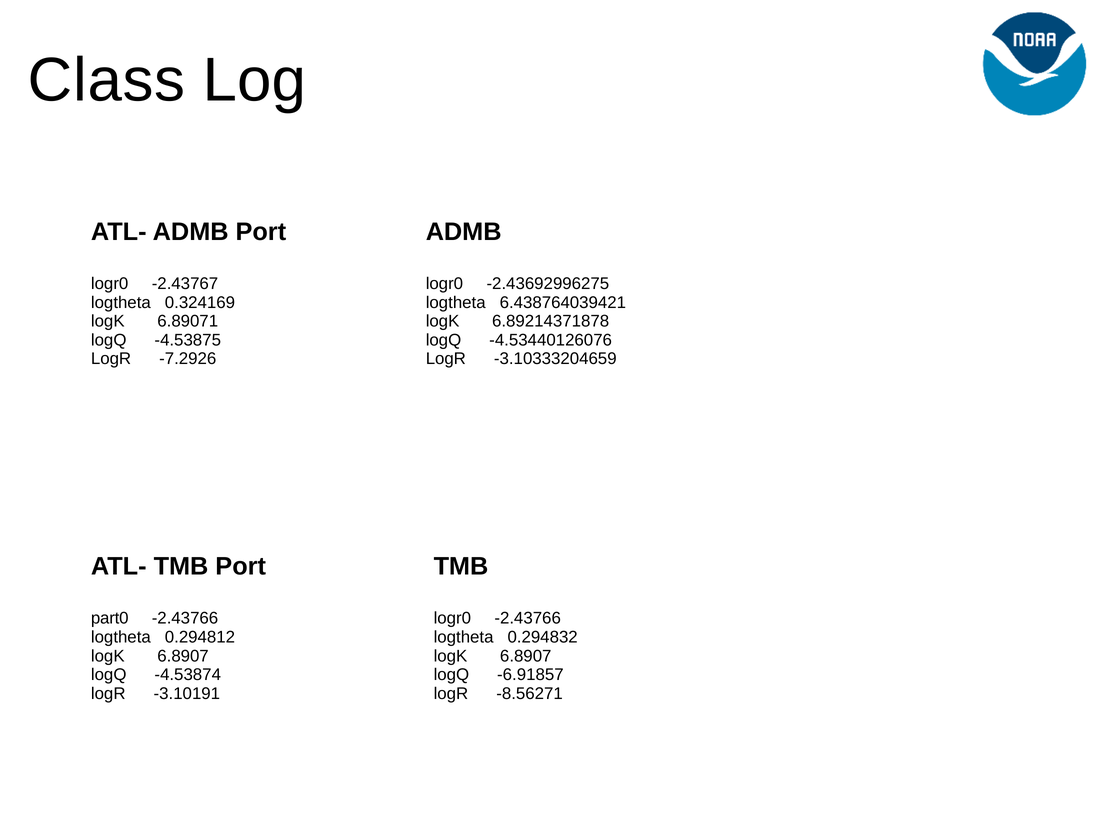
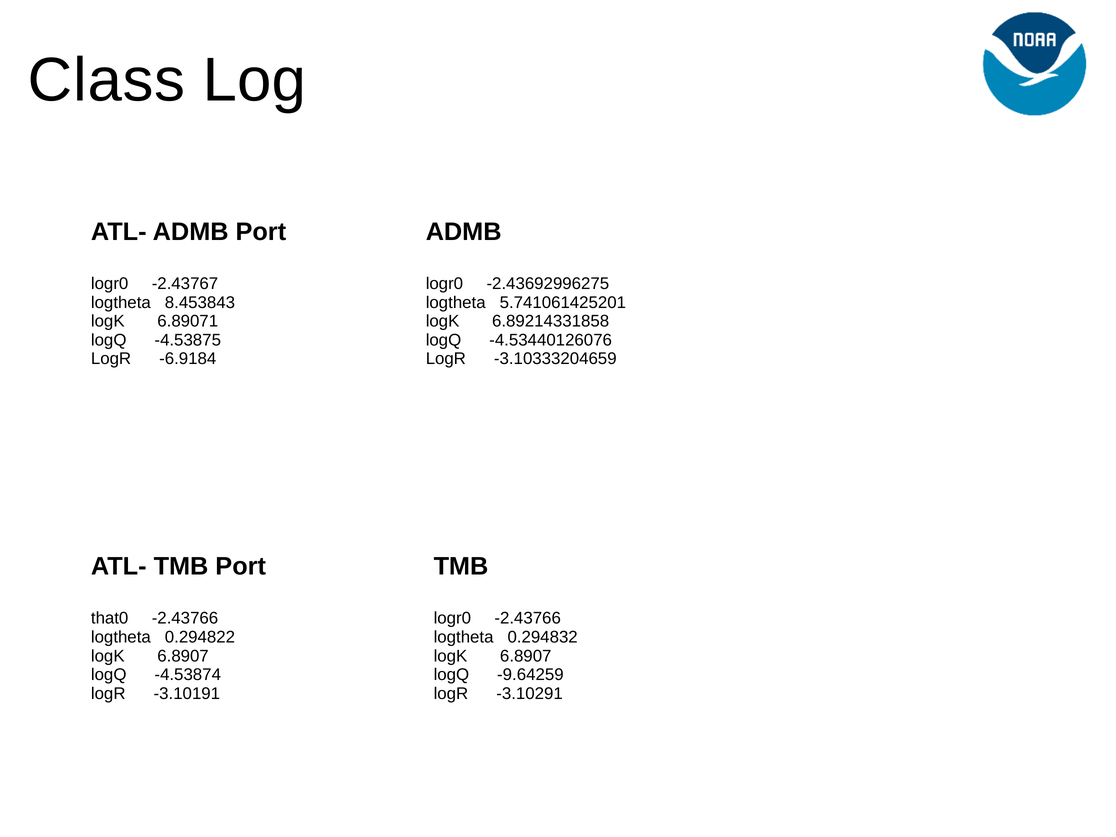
0.324169: 0.324169 -> 8.453843 (200, 302)
6.438764039421: 6.438764039421 -> 5.741061425201 (563, 302)
6.89214371878: 6.89214371878 -> 6.89214331858 (551, 321)
-7.2926: -7.2926 -> -6.9184 (188, 359)
part0: part0 -> that0 (110, 618)
0.294812: 0.294812 -> 0.294822 (200, 637)
-6.91857: -6.91857 -> -9.64259 (530, 675)
-8.56271: -8.56271 -> -3.10291 (530, 693)
